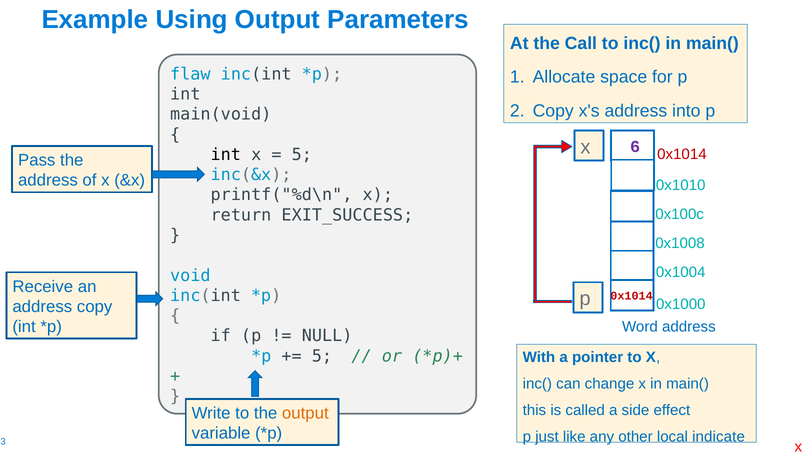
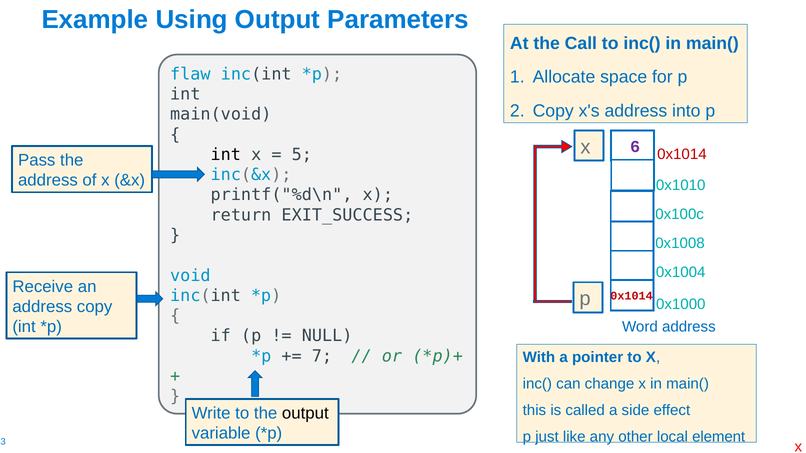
5: 5 -> 7 (322, 356)
output colour: orange -> black (305, 413)
indicate: indicate -> element (719, 437)
